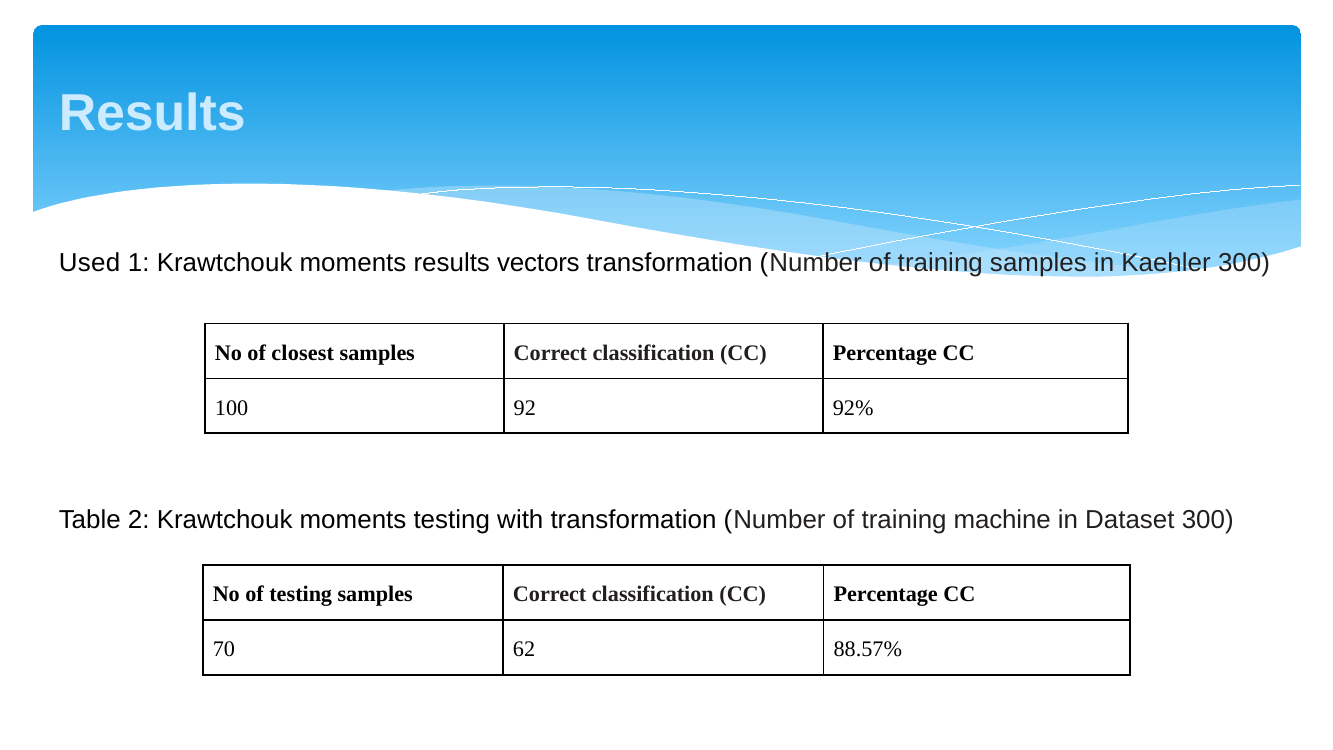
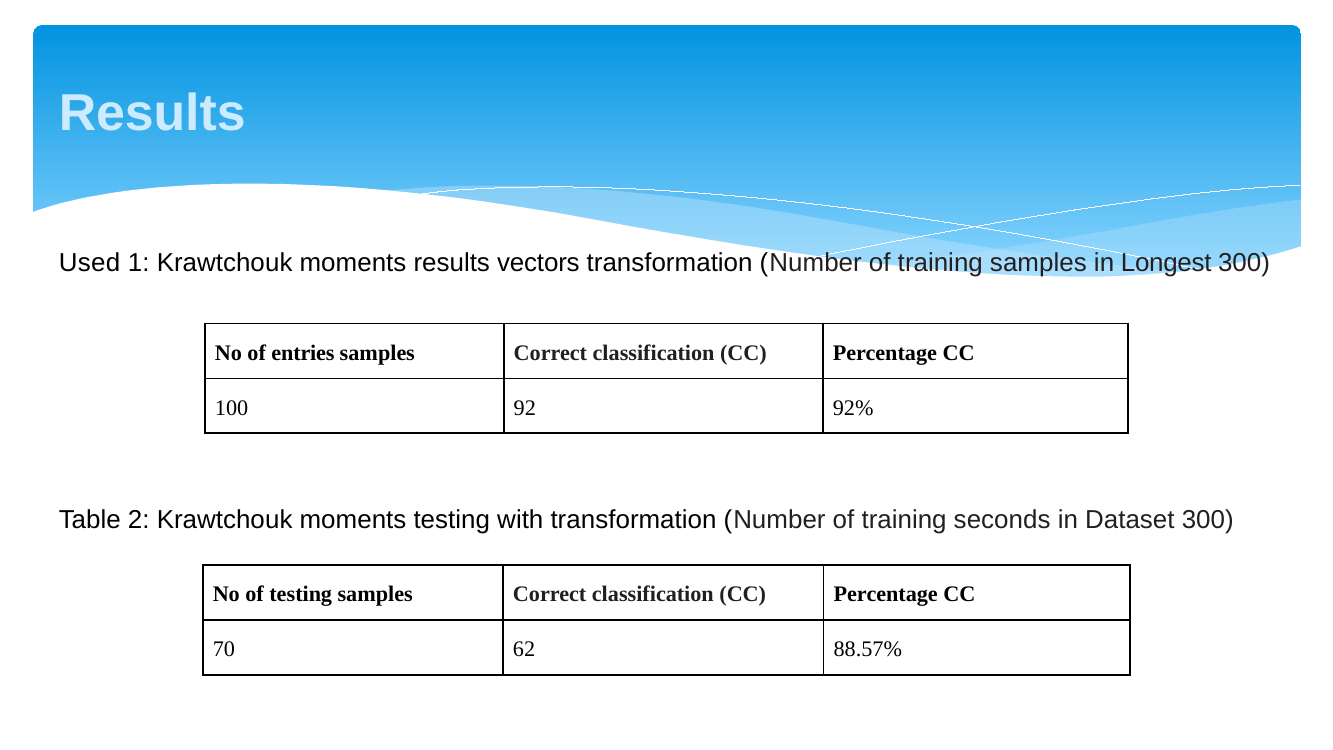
Kaehler: Kaehler -> Longest (1166, 263)
closest: closest -> entries (303, 353)
machine: machine -> seconds (1002, 520)
